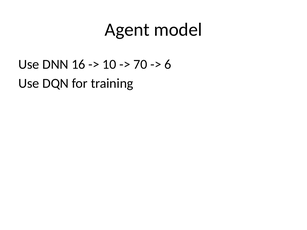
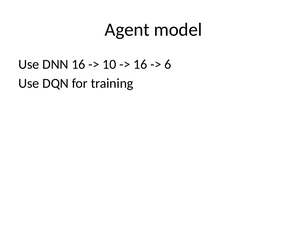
70: 70 -> 16 (140, 64)
